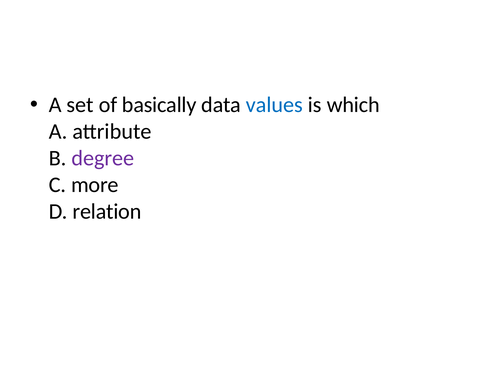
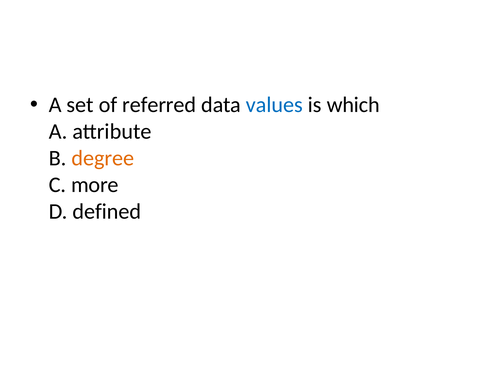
basically: basically -> referred (159, 105)
degree colour: purple -> orange (103, 158)
relation: relation -> defined (107, 212)
